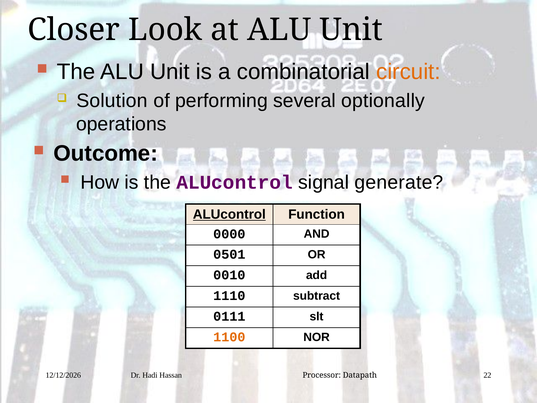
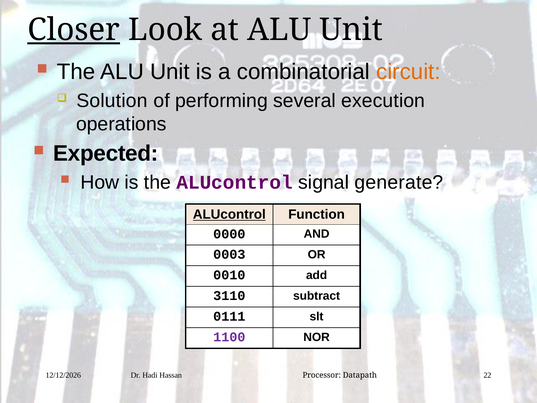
Closer underline: none -> present (74, 30)
optionally: optionally -> execution (383, 101)
Outcome: Outcome -> Expected (106, 153)
0501: 0501 -> 0003 (229, 254)
1110: 1110 -> 3110 (229, 296)
1100 colour: orange -> purple (229, 337)
